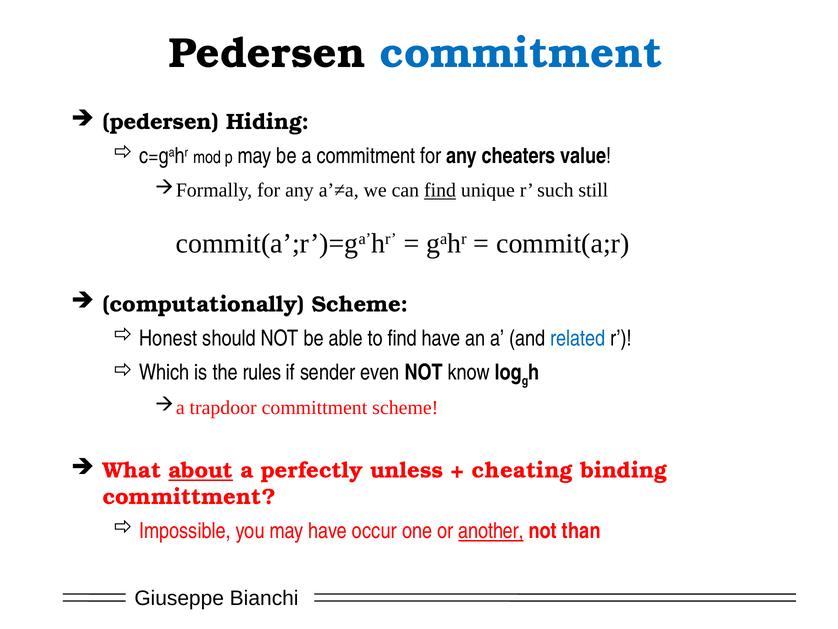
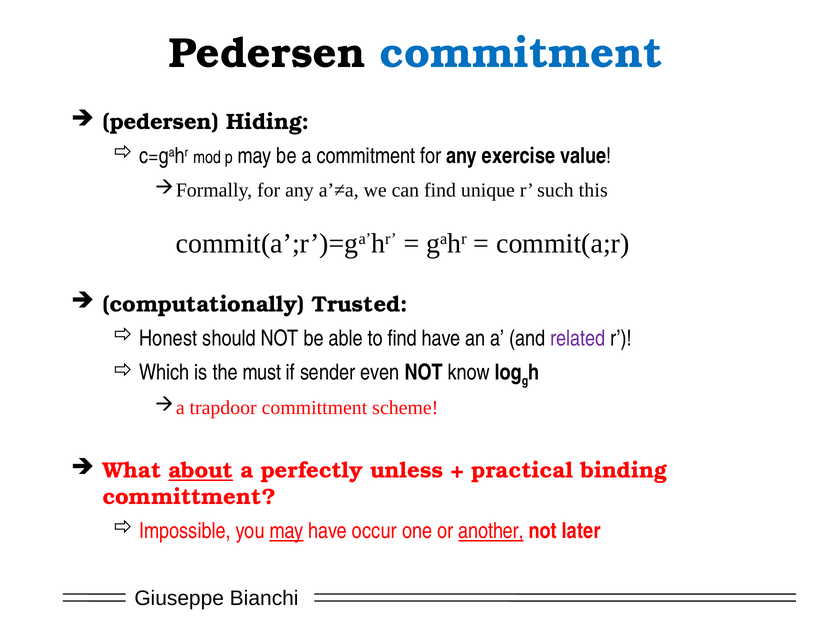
cheaters: cheaters -> exercise (519, 156)
find underline: present -> none (440, 190)
still: still -> this (593, 190)
computationally Scheme: Scheme -> Trusted (360, 304)
related colour: blue -> purple (578, 338)
rules: rules -> must (262, 372)
cheating: cheating -> practical (522, 470)
may underline: none -> present (287, 531)
than: than -> later (581, 531)
